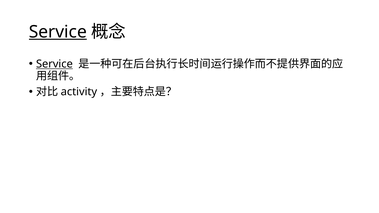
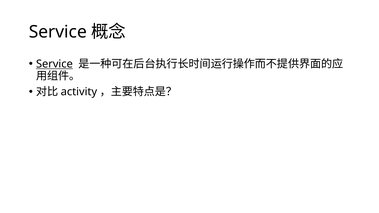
Service underline: present -> none (58, 32)
